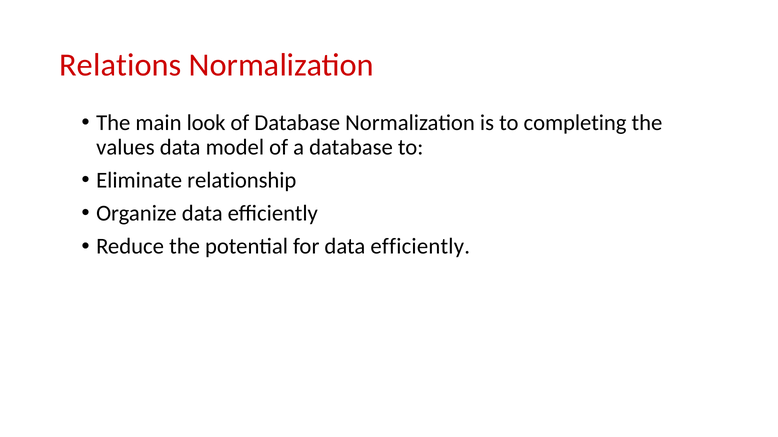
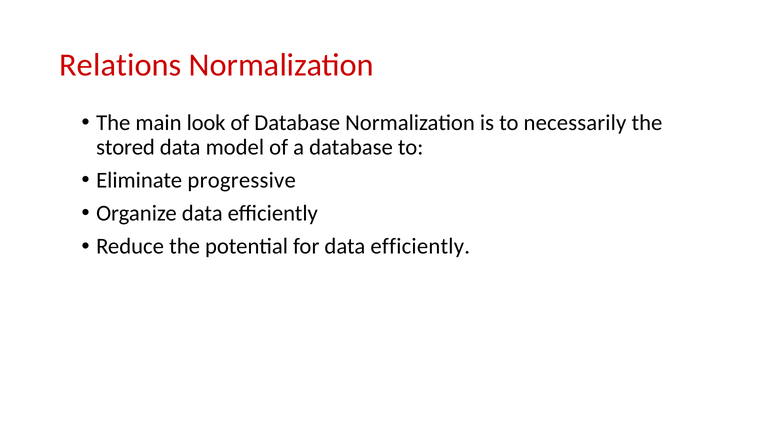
completing: completing -> necessarily (575, 123)
values: values -> stored (125, 147)
relationship: relationship -> progressive (242, 181)
